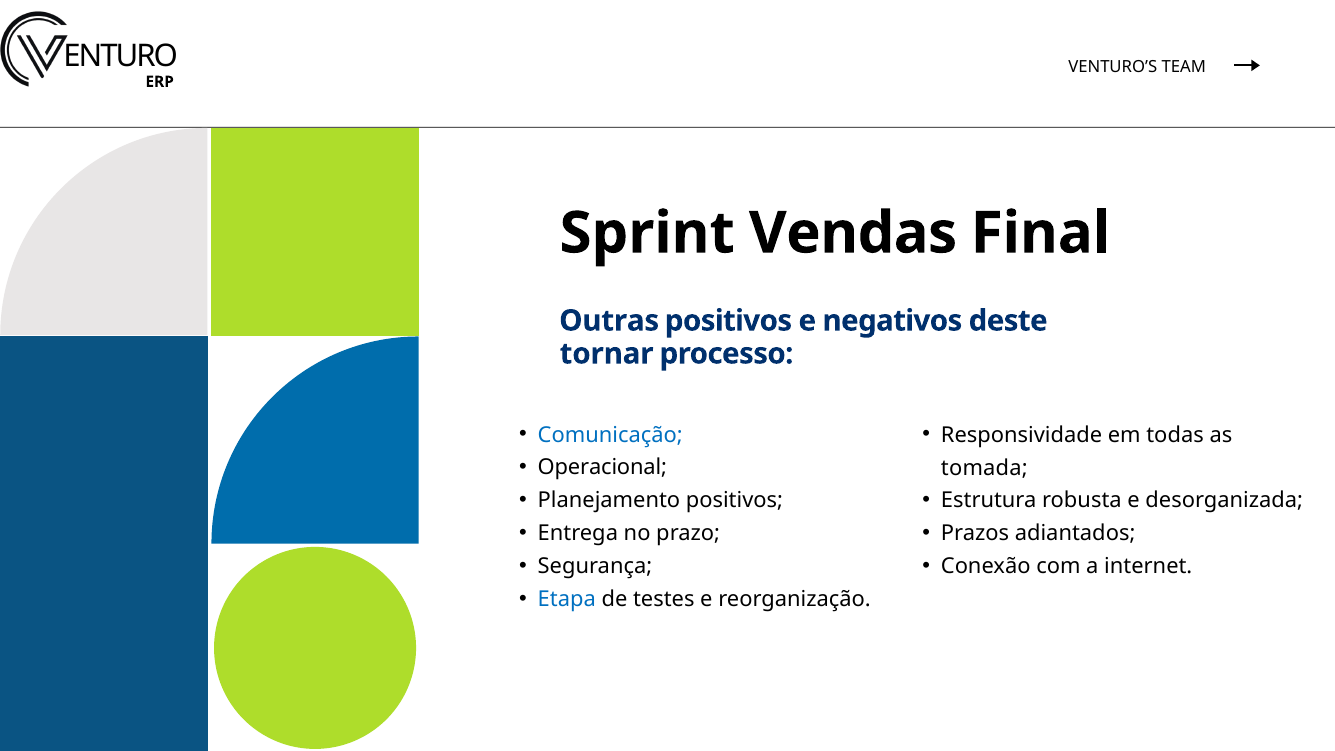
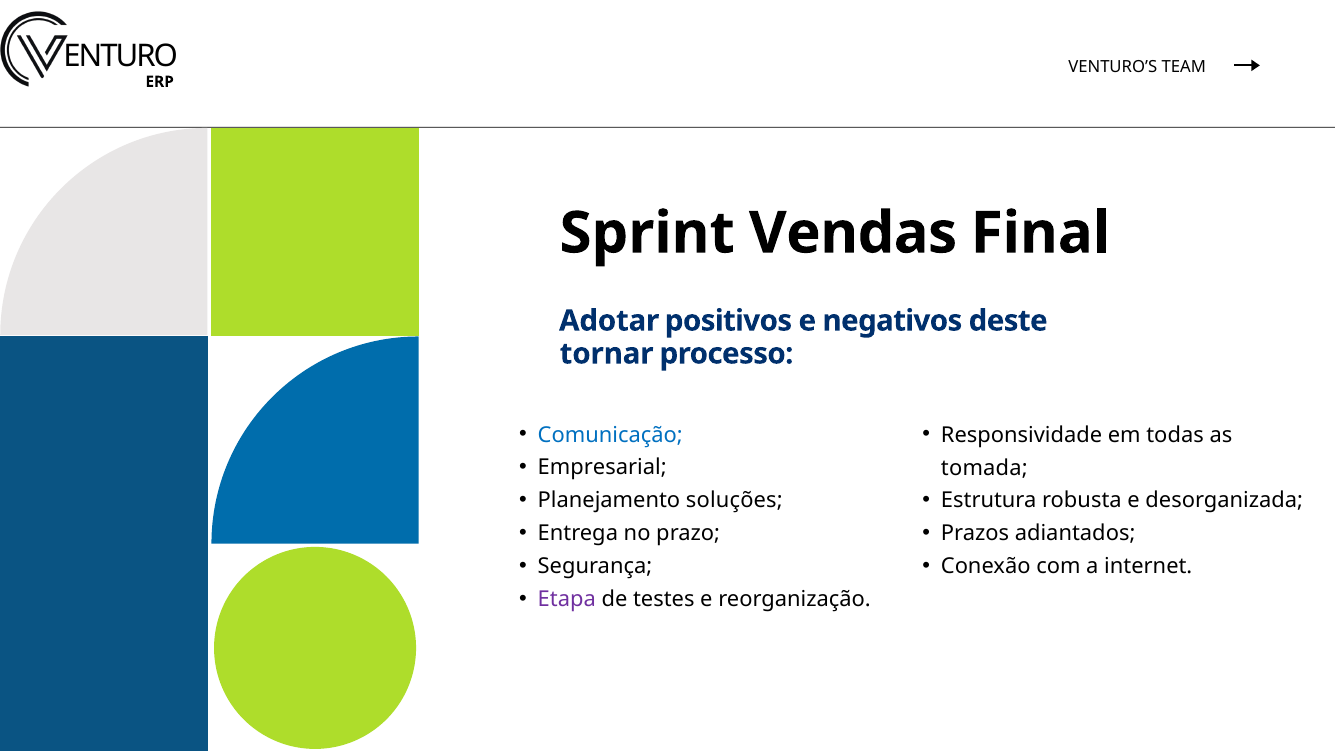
Outras: Outras -> Adotar (609, 321)
Operacional: Operacional -> Empresarial (602, 468)
Planejamento positivos: positivos -> soluções (734, 501)
Etapa colour: blue -> purple (567, 599)
